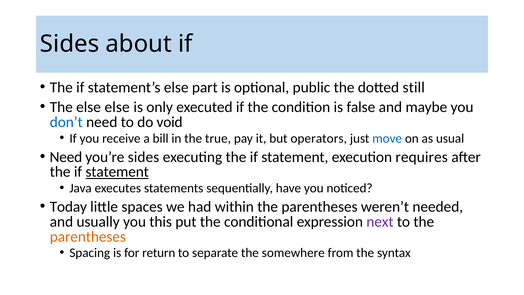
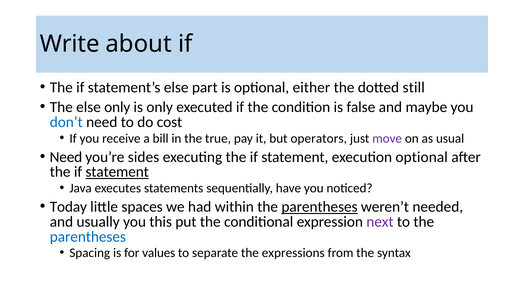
Sides: Sides -> Write (70, 44)
public: public -> either (311, 87)
else else: else -> only (117, 107)
void: void -> cost (170, 122)
move colour: blue -> purple (387, 138)
execution requires: requires -> optional (422, 157)
parentheses underline: none -> present (319, 207)
parentheses colour: orange -> blue (88, 236)
return: return -> values (159, 253)
somewhere: somewhere -> expressions (293, 253)
